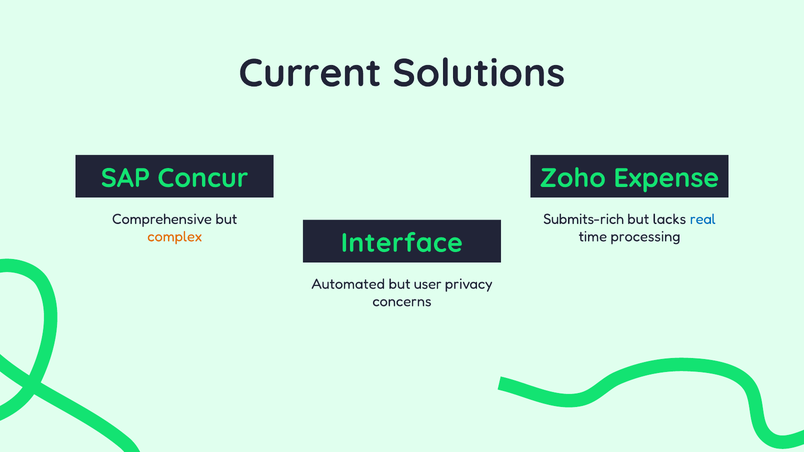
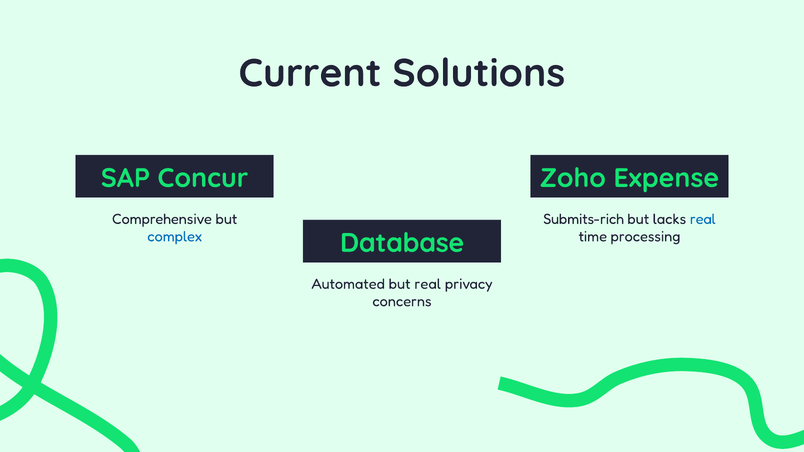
complex colour: orange -> blue (175, 237)
Interface: Interface -> Database (402, 243)
but user: user -> real (428, 284)
